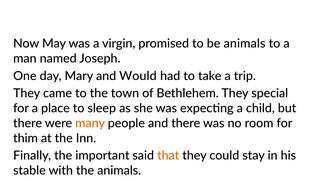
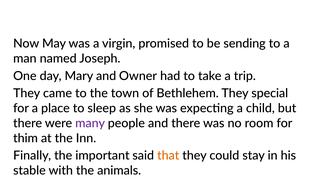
be animals: animals -> sending (245, 44)
Would: Would -> Owner (138, 76)
many colour: orange -> purple (90, 123)
